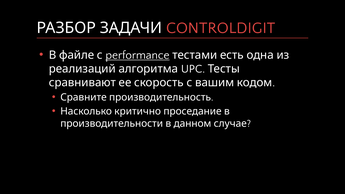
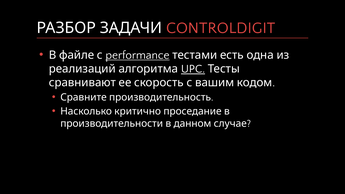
UPC underline: none -> present (193, 69)
